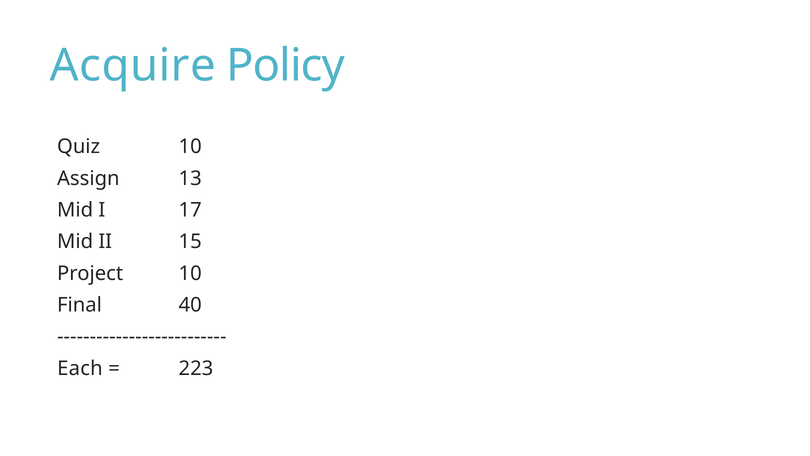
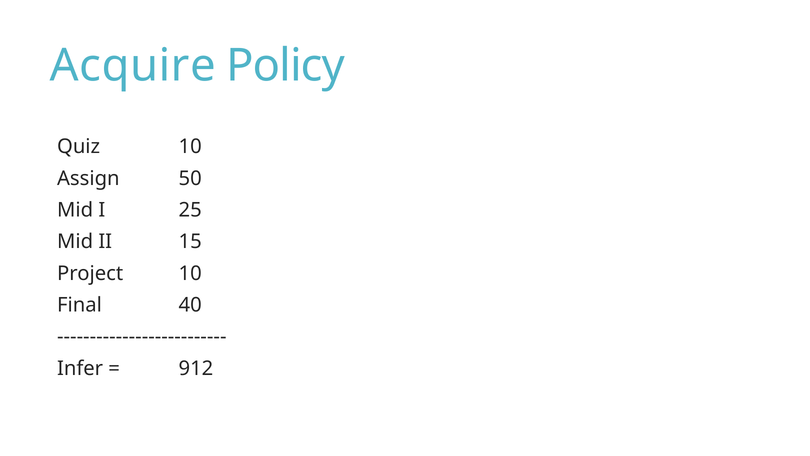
13: 13 -> 50 (190, 178)
17: 17 -> 25 (190, 210)
Each: Each -> Infer (80, 368)
223: 223 -> 912 (196, 368)
